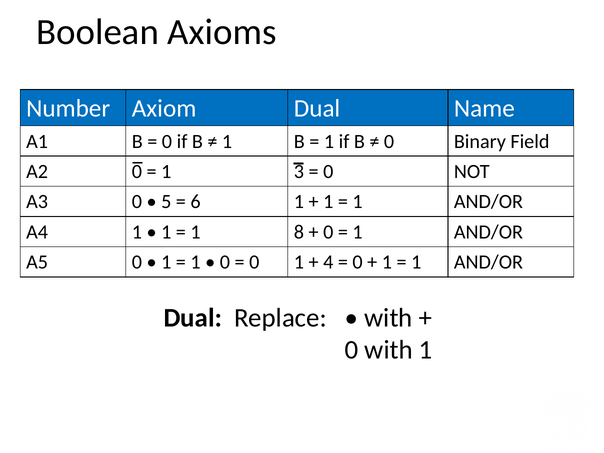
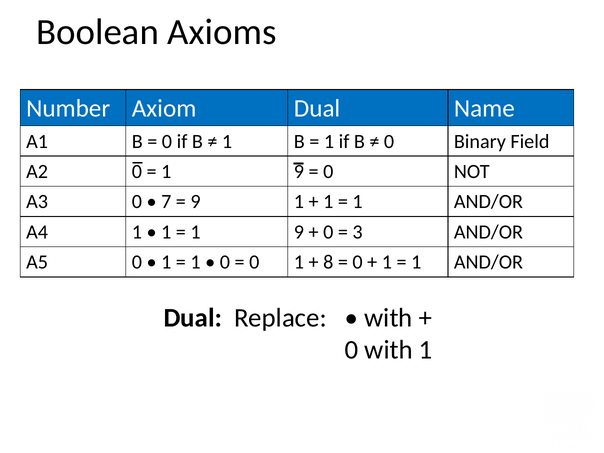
3: 3 -> 9 (299, 172)
5: 5 -> 7 (166, 202)
6: 6 -> 9 (196, 202)
8: 8 -> 9 (299, 232)
1: 1 -> 3 (358, 232)
4: 4 -> 8 (328, 262)
